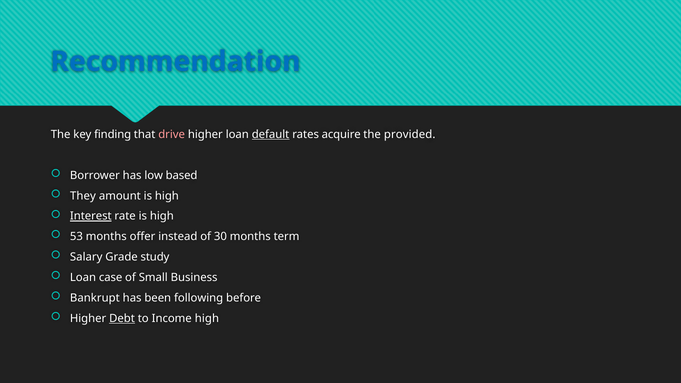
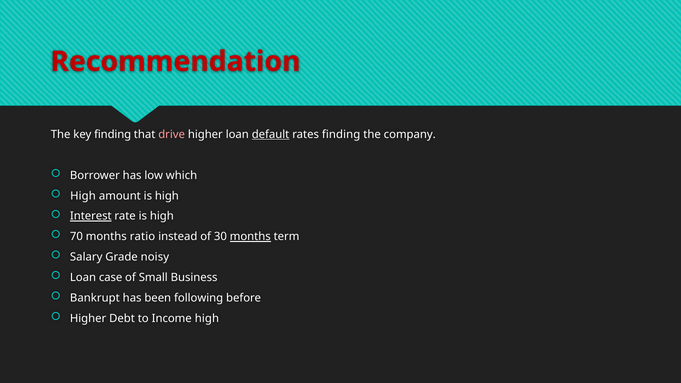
Recommendation colour: blue -> red (175, 62)
rates acquire: acquire -> finding (341, 135)
provided: provided -> company (410, 135)
based: based -> which (182, 175)
They: They -> High (83, 196)
53: 53 -> 70 (76, 237)
offer: offer -> ratio (142, 237)
months underline: none -> present (250, 237)
study: study -> noisy (155, 257)
Debt underline: present -> none (122, 318)
